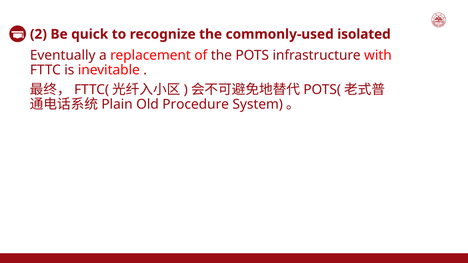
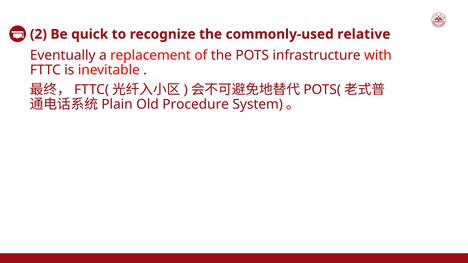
isolated: isolated -> relative (364, 34)
